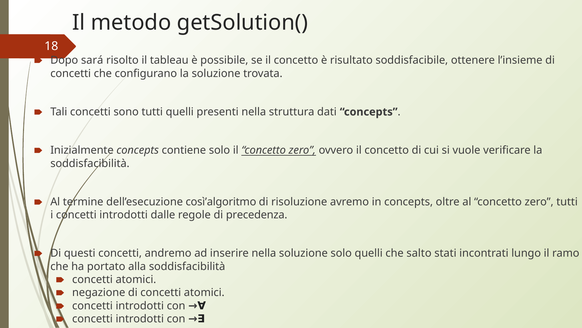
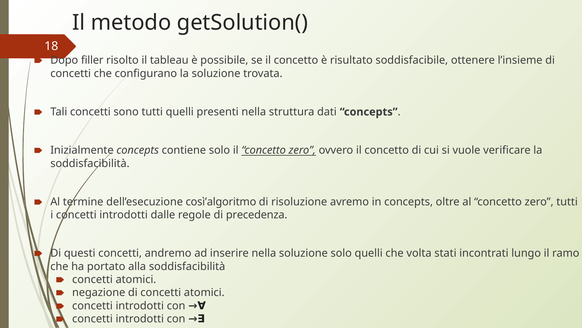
sará: sará -> filler (92, 60)
salto: salto -> volta (419, 253)
